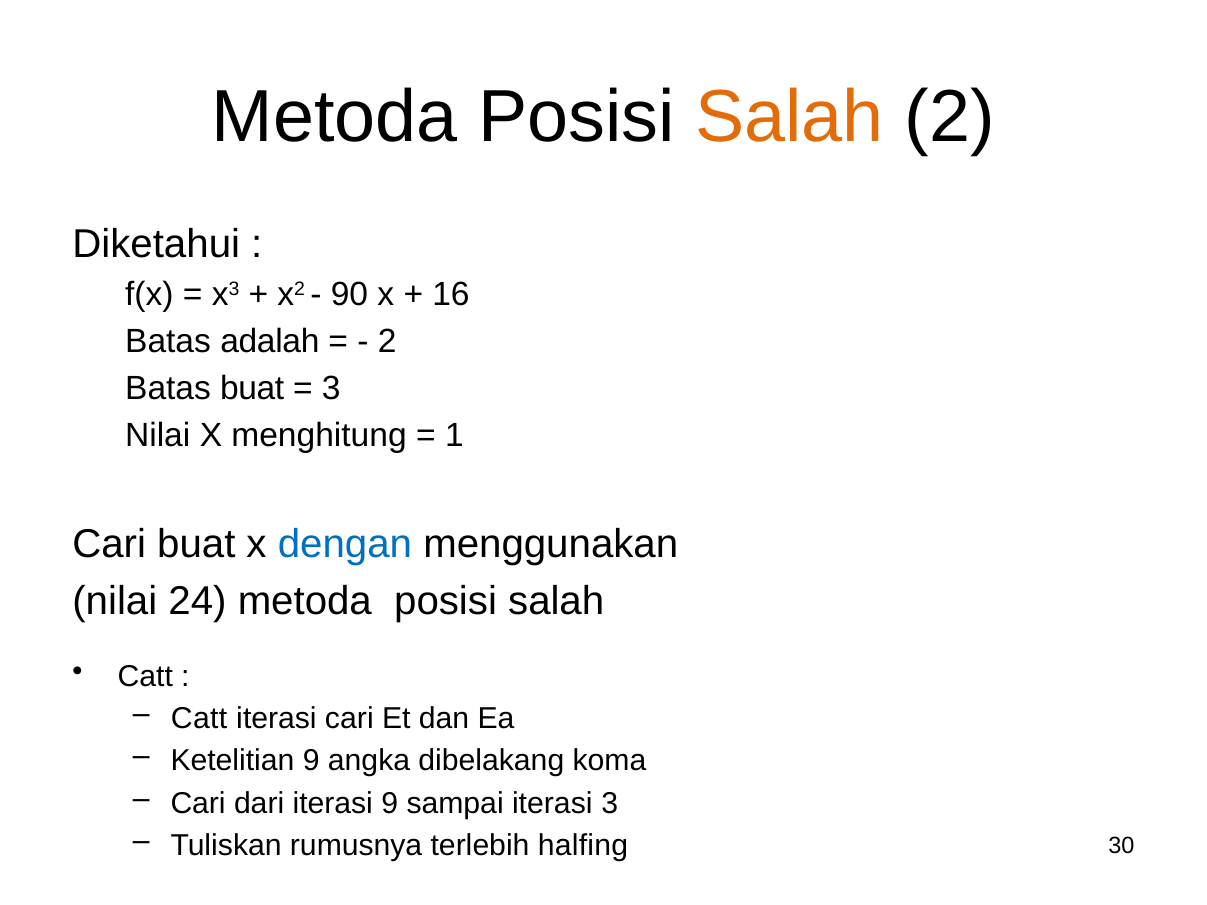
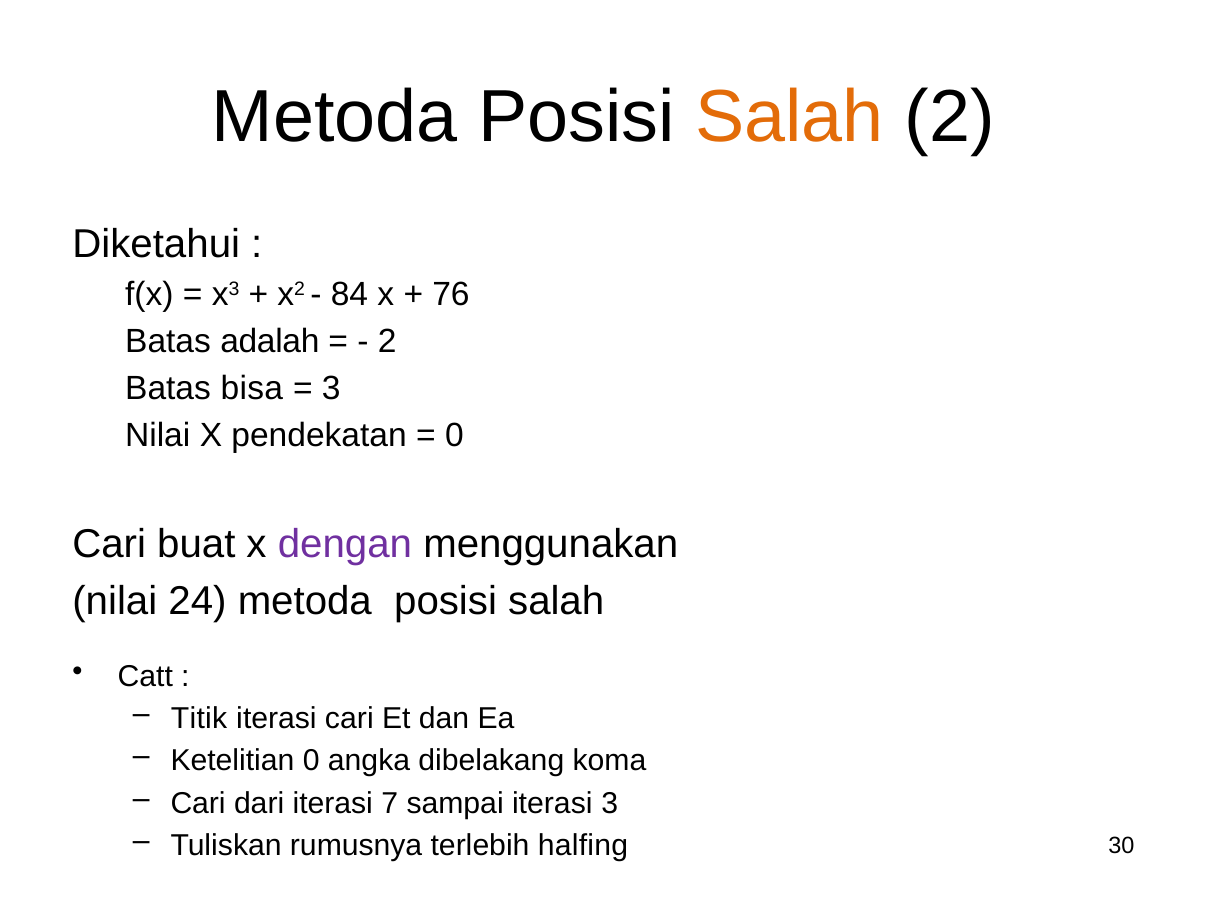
90: 90 -> 84 (349, 295)
16: 16 -> 76 (451, 295)
Batas buat: buat -> bisa (252, 389)
menghitung: menghitung -> pendekatan (319, 436)
1: 1 -> 0 (454, 436)
dengan colour: blue -> purple (345, 545)
Catt: Catt -> Titik (199, 719)
Ketelitian 9: 9 -> 0 (311, 761)
iterasi 9: 9 -> 7 (390, 803)
